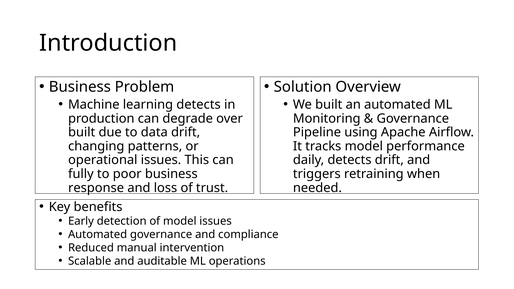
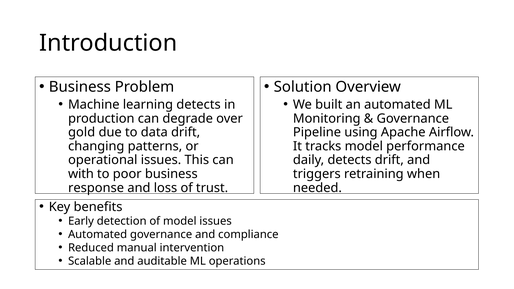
built: built -> gold (82, 132)
fully: fully -> with (81, 174)
